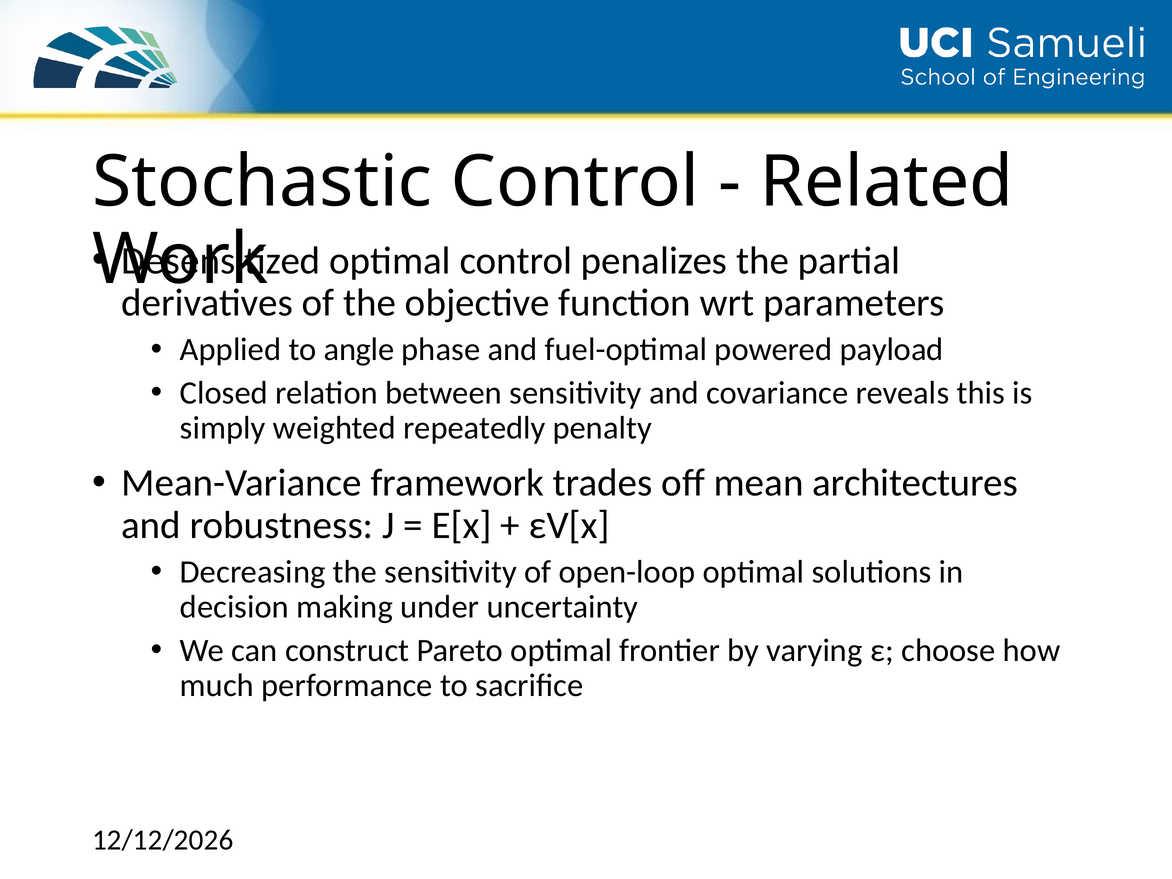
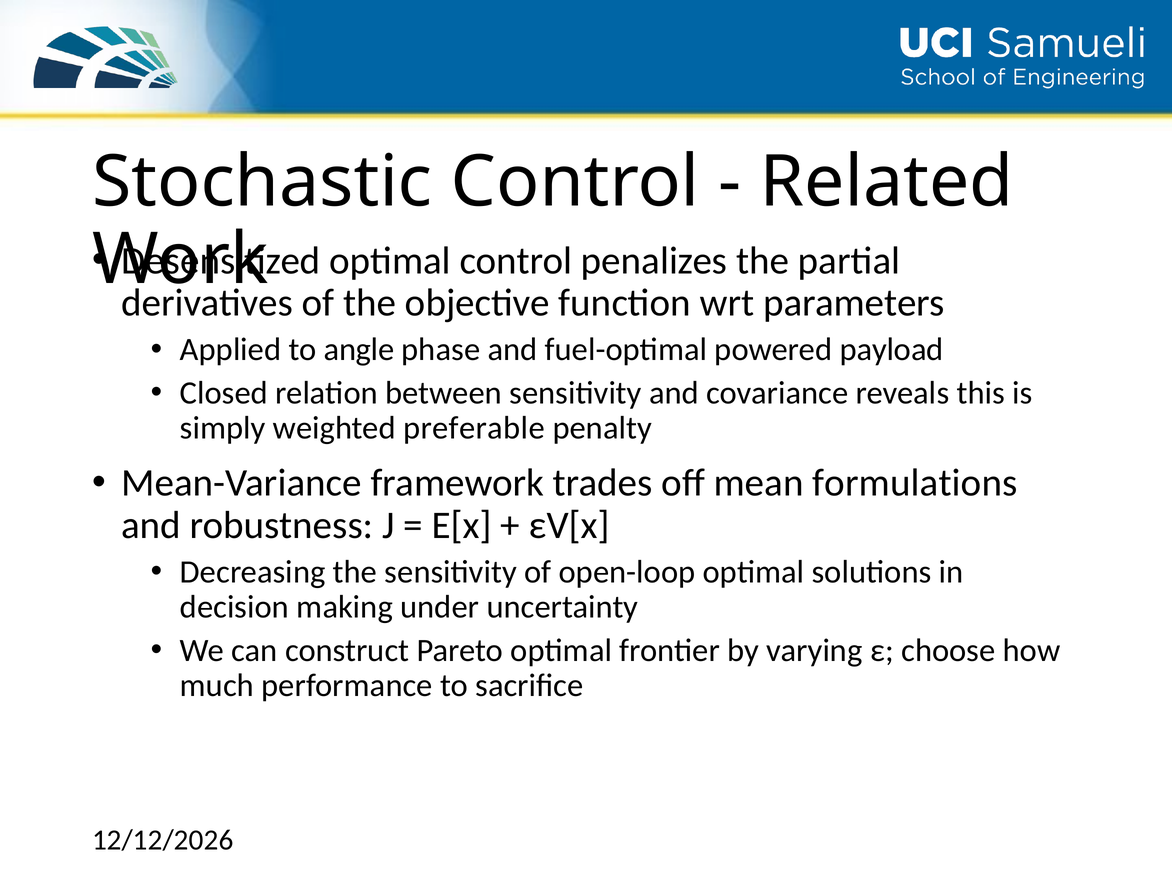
repeatedly: repeatedly -> preferable (474, 428)
architectures: architectures -> formulations (915, 483)
